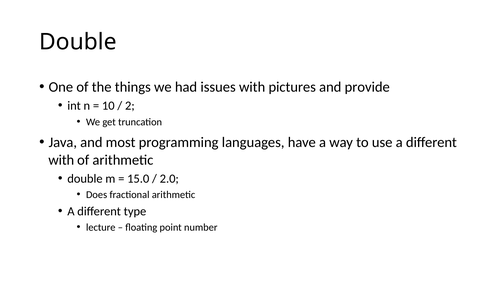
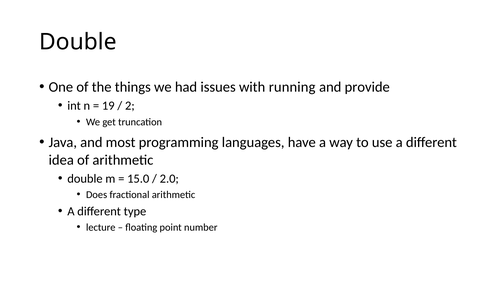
pictures: pictures -> running (292, 87)
10: 10 -> 19 (108, 106)
with: with -> idea (61, 160)
